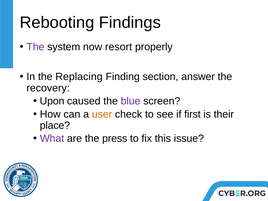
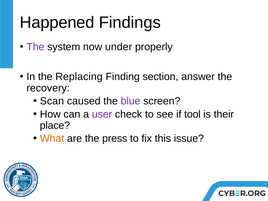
Rebooting: Rebooting -> Happened (57, 23)
resort: resort -> under (119, 47)
Upon: Upon -> Scan (52, 101)
user colour: orange -> purple (102, 114)
first: first -> tool (192, 114)
What colour: purple -> orange (52, 139)
